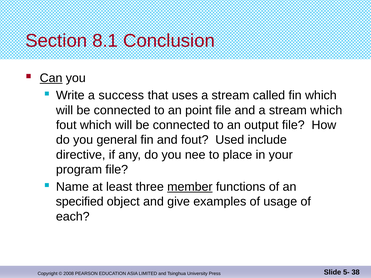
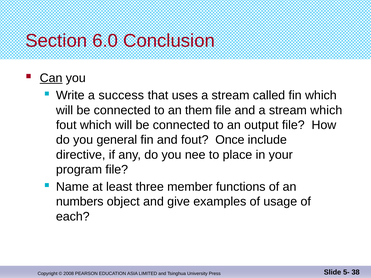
8.1: 8.1 -> 6.0 (105, 41)
point: point -> them (199, 110)
Used: Used -> Once (230, 140)
member underline: present -> none (190, 187)
specified: specified -> numbers (80, 202)
